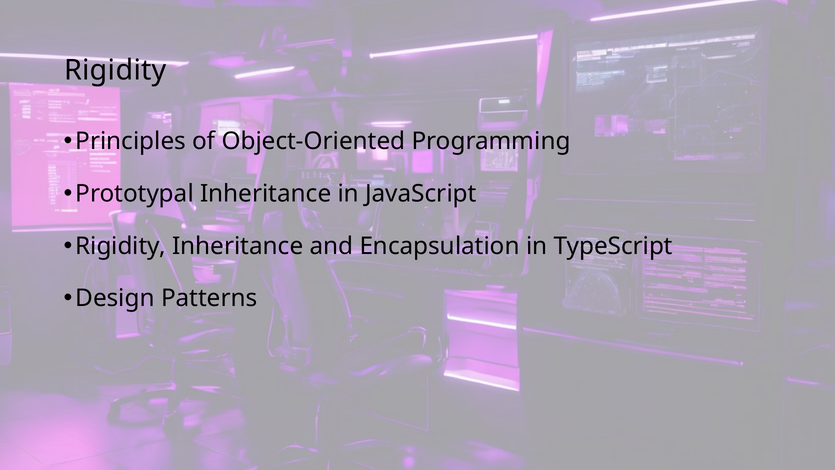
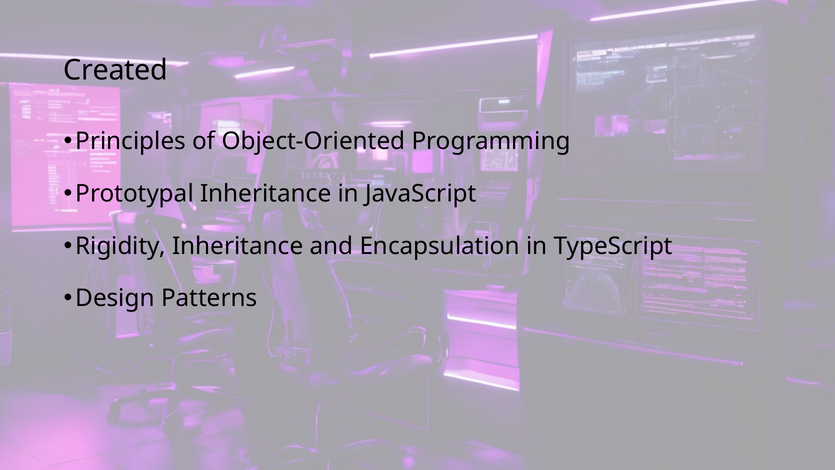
Rigidity: Rigidity -> Created (116, 70)
